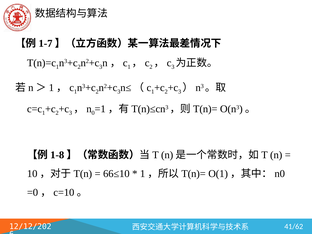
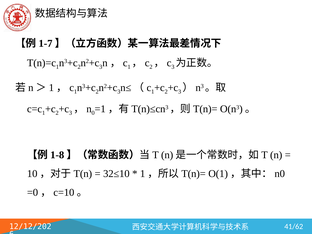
66≤10: 66≤10 -> 32≤10 (116, 174)
